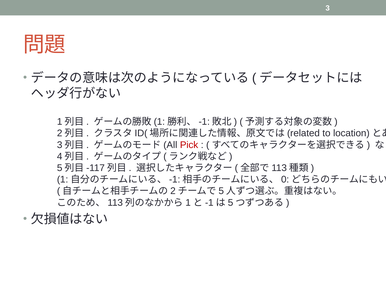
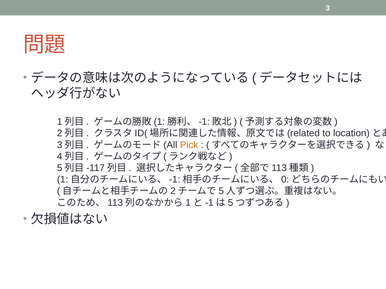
Pick colour: red -> orange (189, 145)
